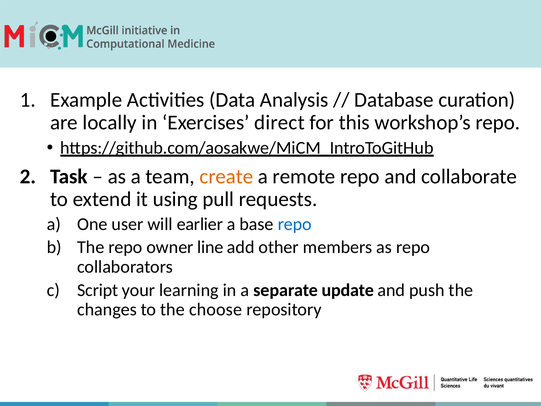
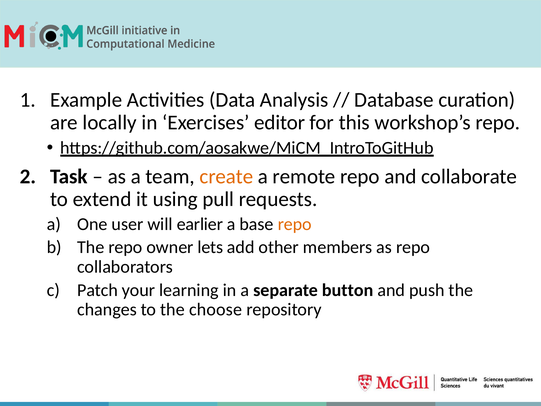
direct: direct -> editor (280, 123)
repo colour: blue -> orange (295, 224)
line: line -> lets (210, 247)
Script: Script -> Patch (98, 290)
update: update -> button (348, 290)
